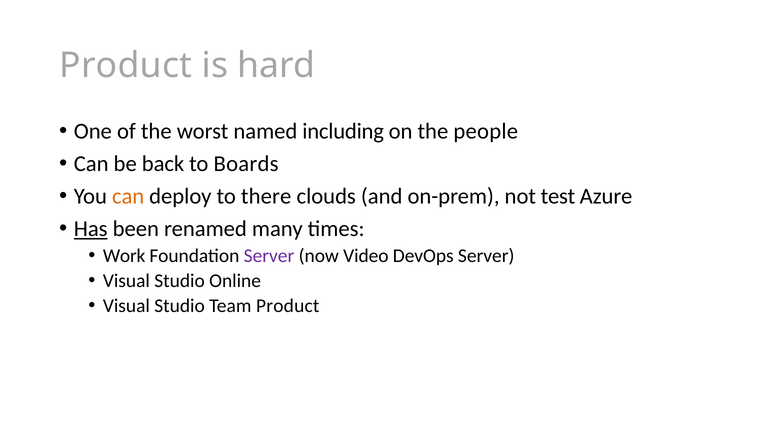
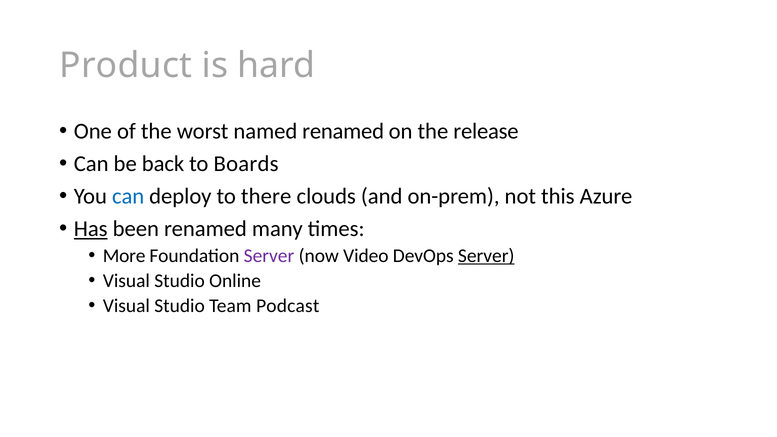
named including: including -> renamed (343, 131)
people: people -> release (486, 131)
can colour: orange -> blue (128, 196)
test: test -> this (558, 196)
Work: Work -> More (124, 256)
Server underline: none -> present (486, 256)
Team Product: Product -> Podcast (288, 306)
